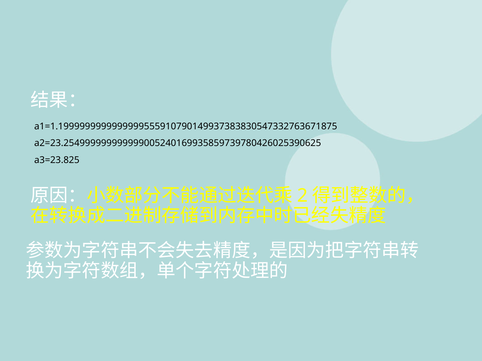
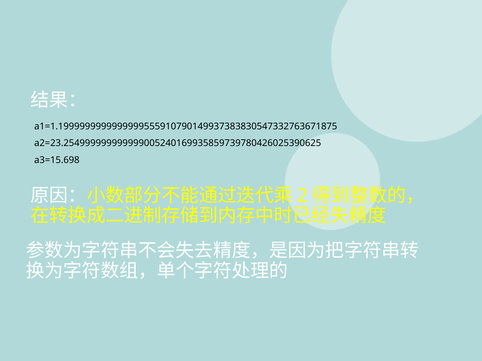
a3=23.825: a3=23.825 -> a3=15.698 (57, 160)
